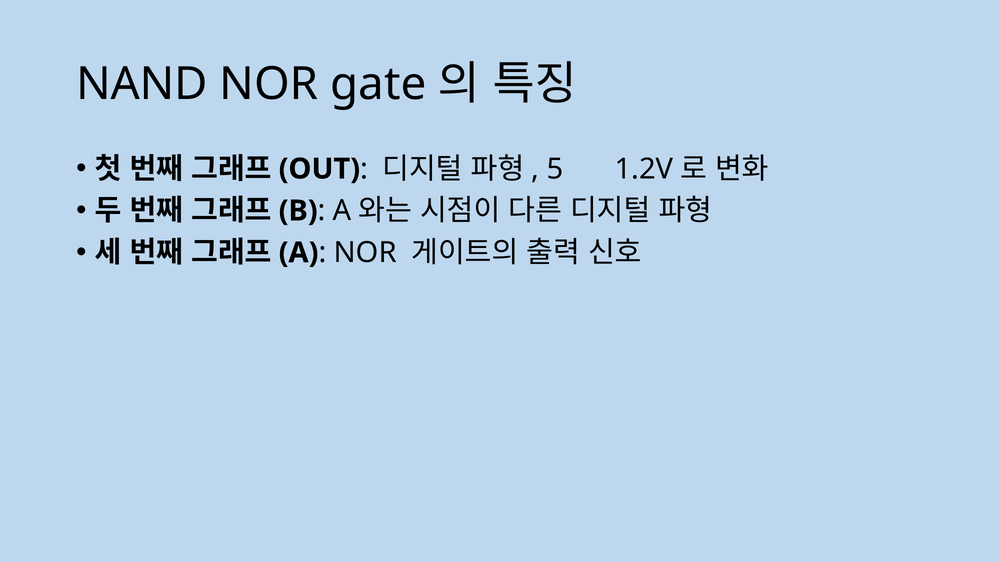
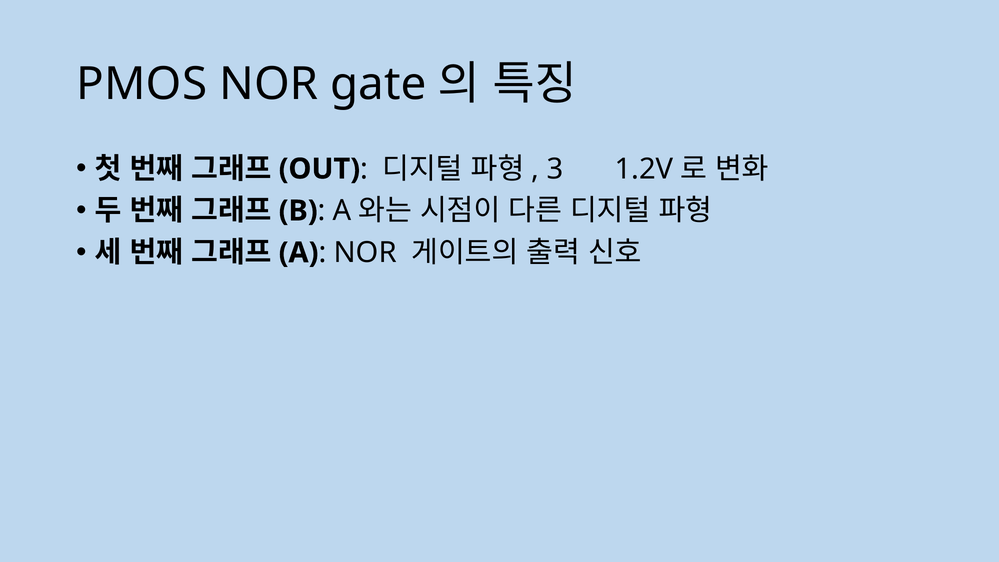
NAND: NAND -> PMOS (142, 84)
5: 5 -> 3 (555, 169)
